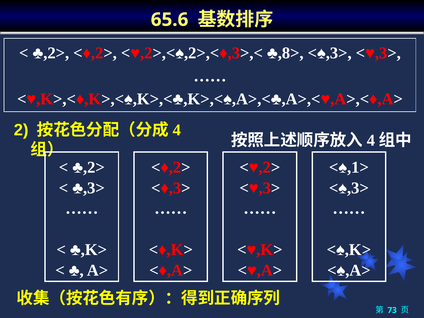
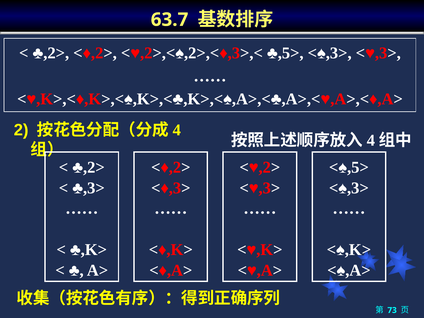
65.6: 65.6 -> 63.7 (170, 20)
♣,8>: ♣,8> -> ♣,5> (285, 53)
<♠,1>: <♠,1> -> <♠,5> (349, 167)
